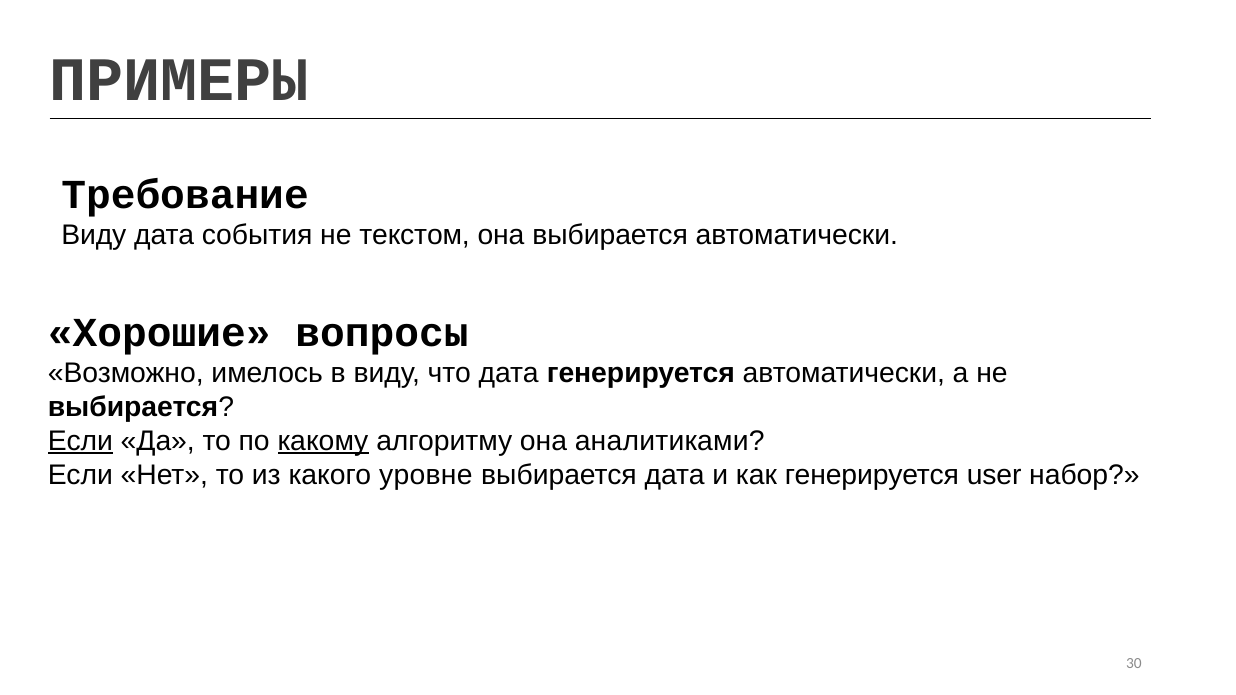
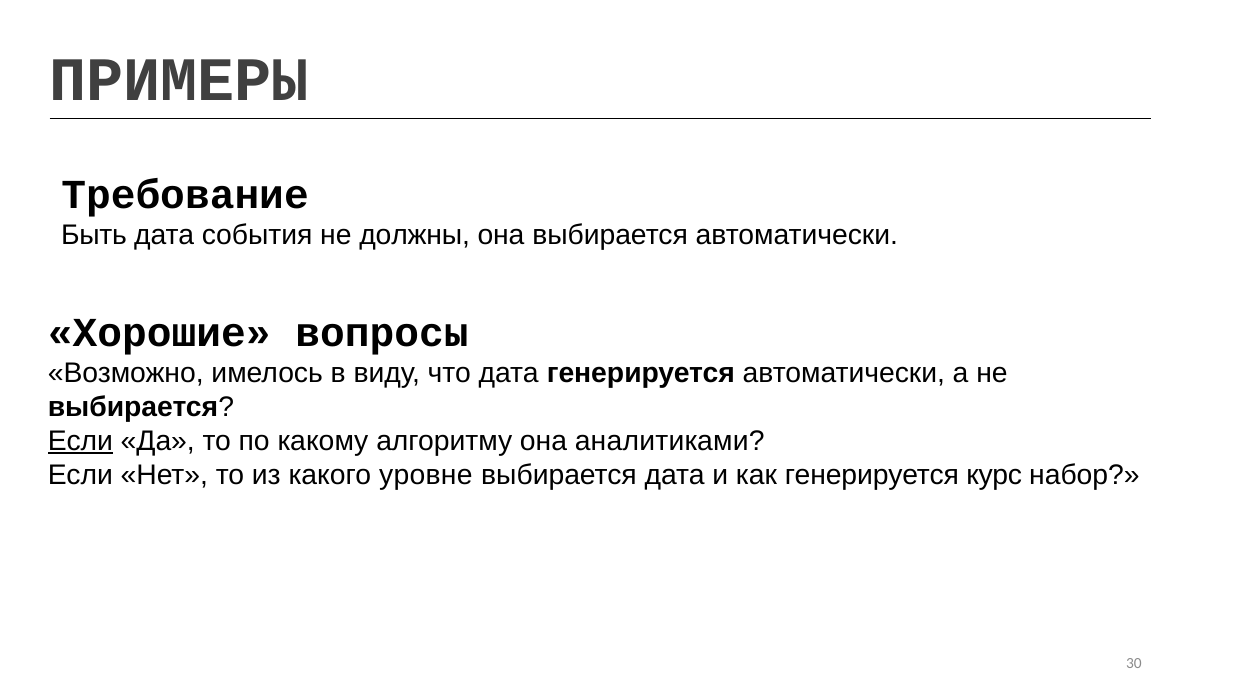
Виду: Виду -> Быть (94, 236)
текстом: текстом -> должны (415, 236)
какому underline: present -> none (323, 441)
user: user -> курс (994, 475)
